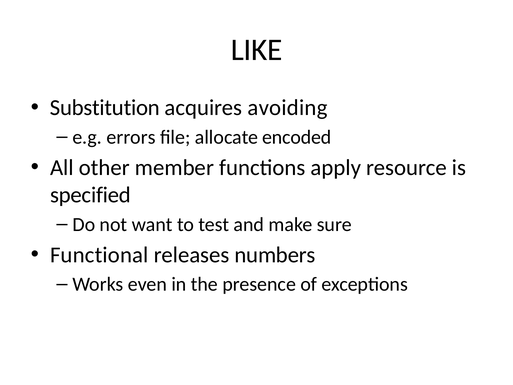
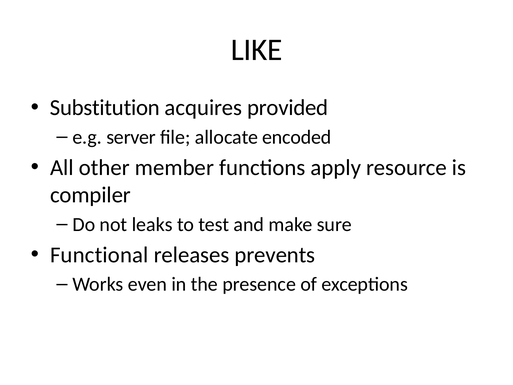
avoiding: avoiding -> provided (288, 108)
errors: errors -> server (131, 137)
specified: specified -> compiler (90, 195)
want: want -> leaks (152, 224)
numbers: numbers -> prevents (275, 255)
